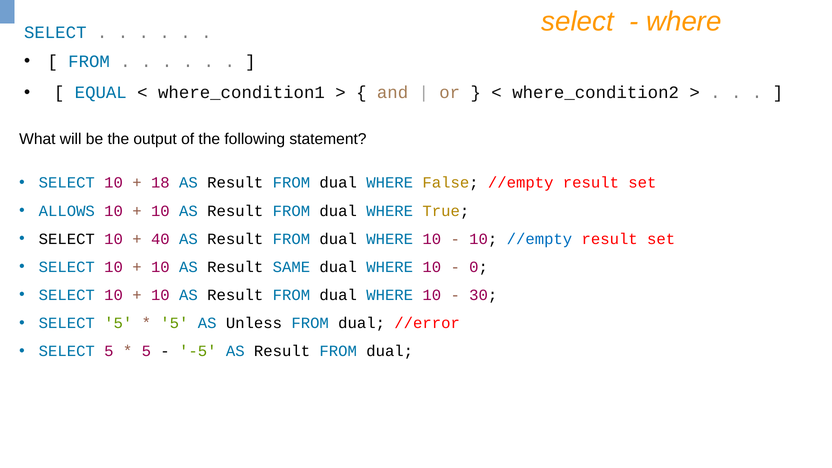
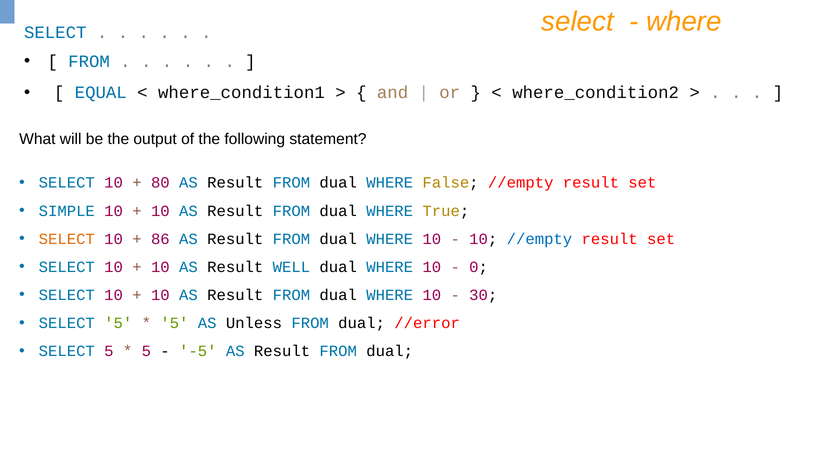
18: 18 -> 80 (160, 183)
ALLOWS: ALLOWS -> SIMPLE (67, 211)
SELECT colour: black -> orange (67, 239)
40: 40 -> 86 (160, 239)
SAME: SAME -> WELL (291, 267)
